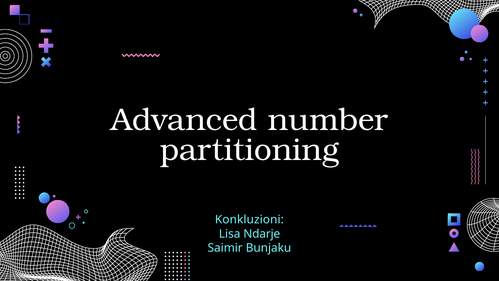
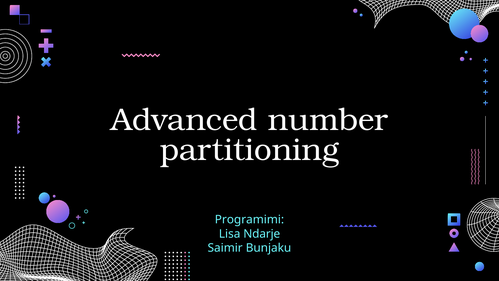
Konkluzioni: Konkluzioni -> Programimi (249, 219)
